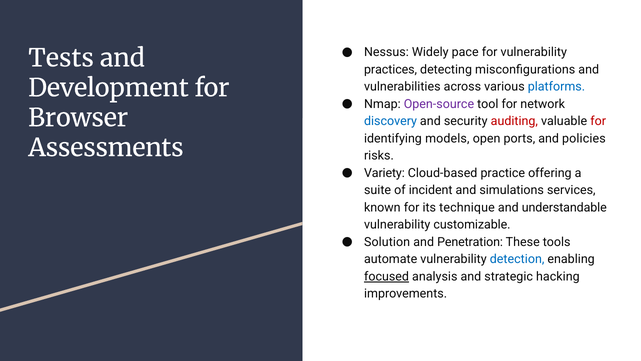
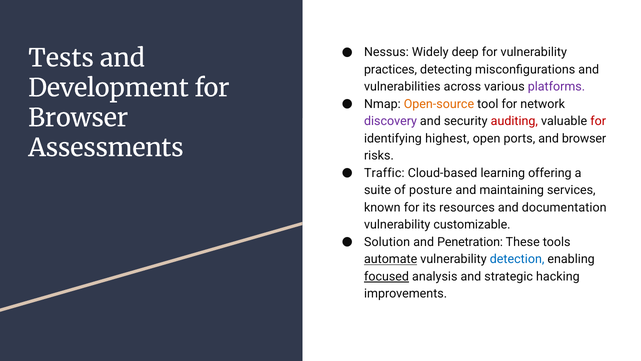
pace: pace -> deep (465, 52)
platforms colour: blue -> purple (556, 87)
Open-source colour: purple -> orange (439, 104)
discovery colour: blue -> purple (390, 121)
models: models -> highest (447, 138)
and policies: policies -> browser (584, 138)
Variety: Variety -> Traffic (384, 173)
practice: practice -> learning (503, 173)
incident: incident -> posture (431, 190)
simulations: simulations -> maintaining (512, 190)
technique: technique -> resources (467, 207)
understandable: understandable -> documentation (564, 207)
automate underline: none -> present (391, 259)
